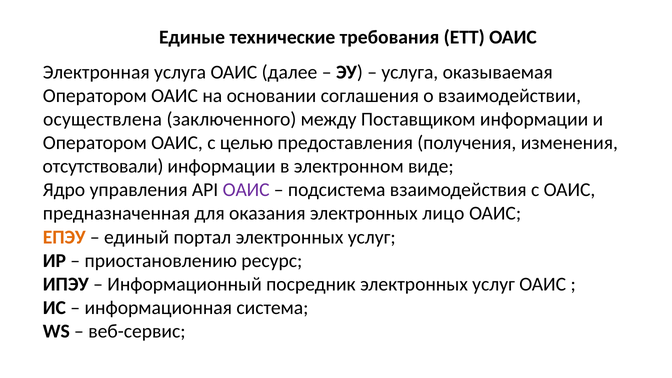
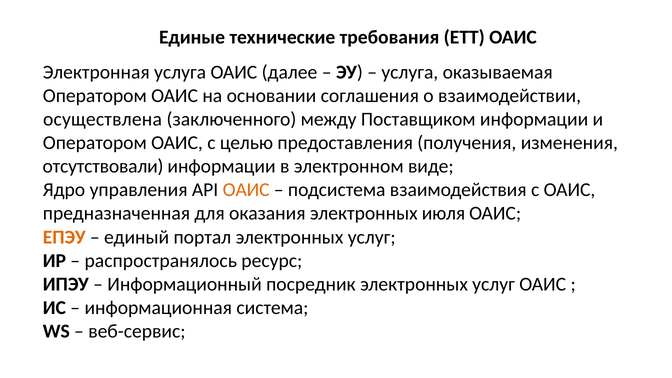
ОАИС colour: purple -> orange (246, 190)
лицо: лицо -> июля (444, 214)
приостановлению: приостановлению -> распространялось (161, 261)
